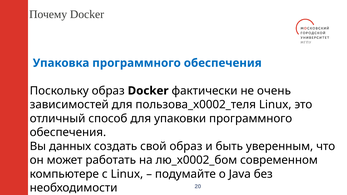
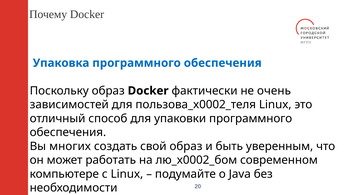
данных: данных -> многих (70, 146)
